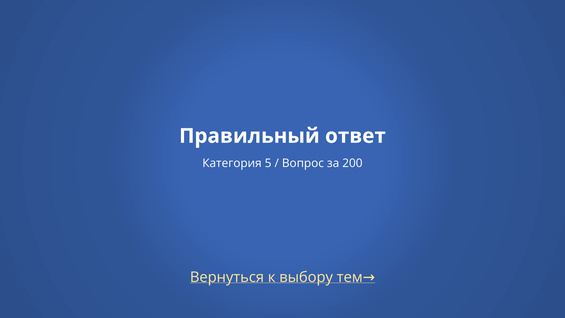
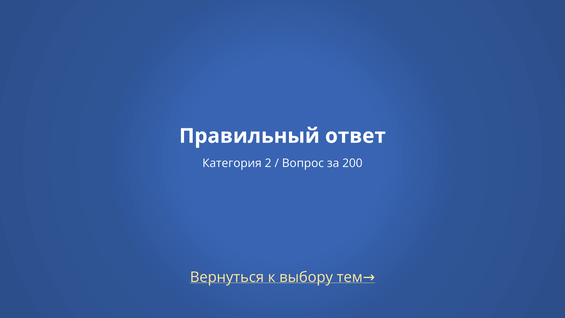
5: 5 -> 2 (268, 163)
